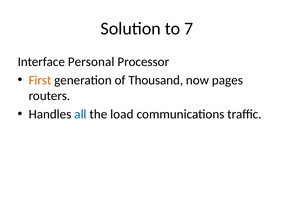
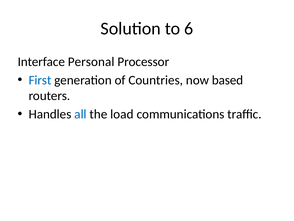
7: 7 -> 6 (189, 28)
First colour: orange -> blue (40, 80)
Thousand: Thousand -> Countries (156, 80)
pages: pages -> based (228, 80)
